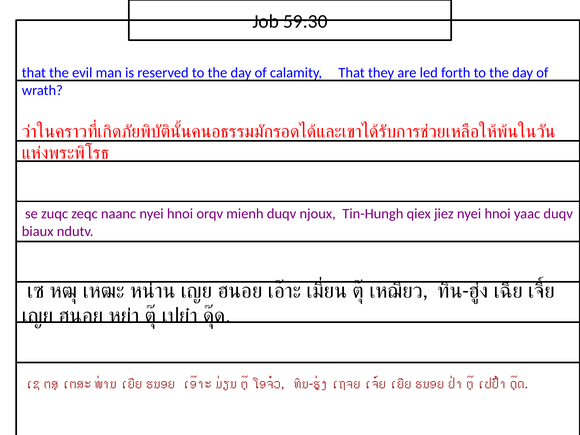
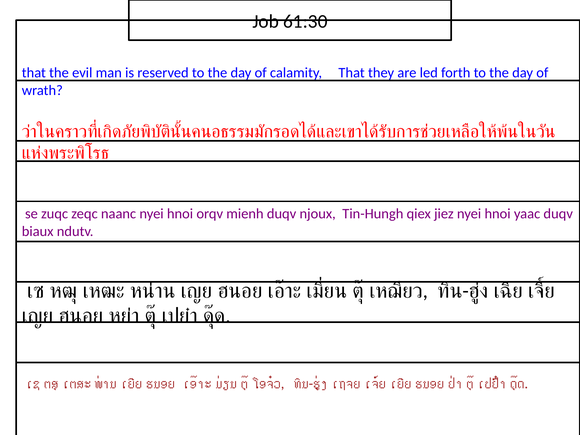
59:30: 59:30 -> 61:30 (305, 21)
